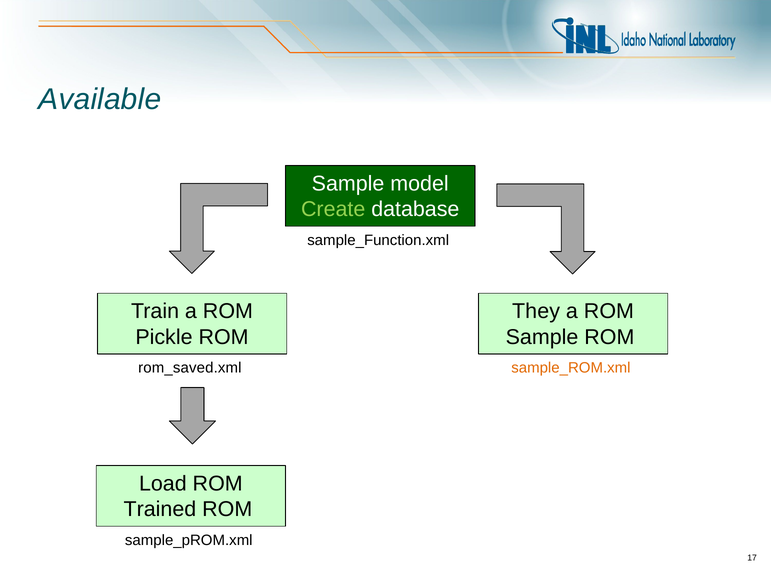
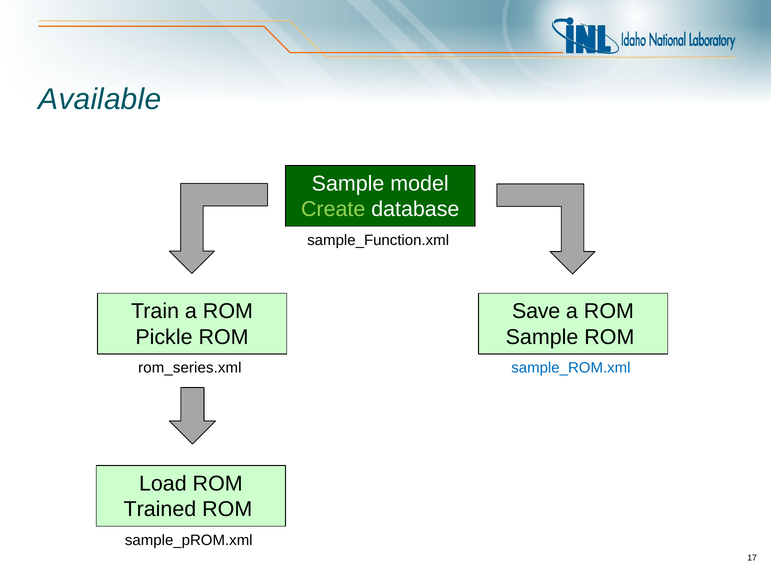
They: They -> Save (536, 311)
rom_saved.xml: rom_saved.xml -> rom_series.xml (190, 368)
sample_ROM.xml colour: orange -> blue (571, 368)
